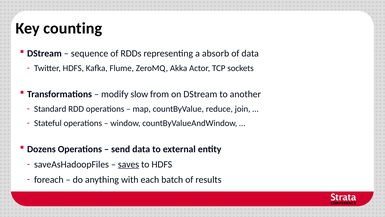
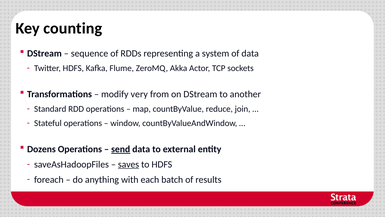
absorb: absorb -> system (216, 53)
slow: slow -> very (139, 94)
send underline: none -> present (121, 149)
